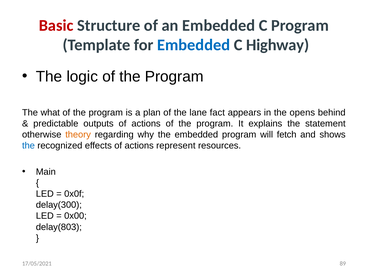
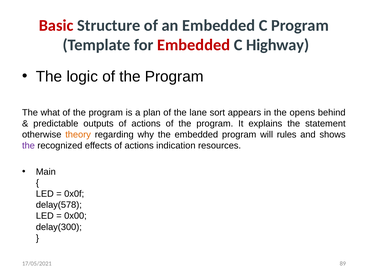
Embedded colour: blue -> red (194, 45)
fact: fact -> sort (217, 112)
fetch: fetch -> rules (287, 135)
the colour: blue -> purple (28, 146)
represent: represent -> indication (176, 146)
delay(300: delay(300 -> delay(578 (59, 205)
delay(803: delay(803 -> delay(300 (59, 227)
